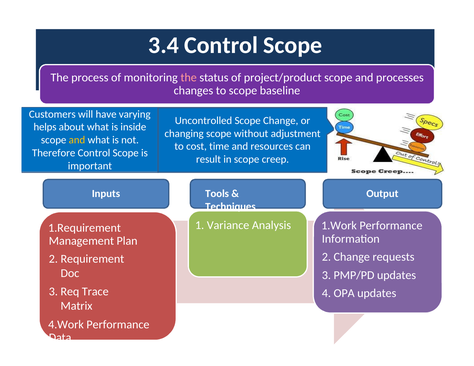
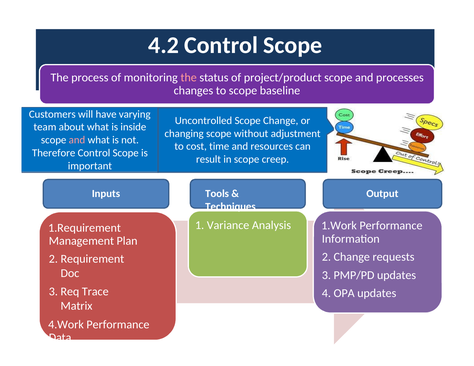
3.4: 3.4 -> 4.2 (164, 45)
helps: helps -> team (45, 127)
and colour: yellow -> pink (77, 140)
